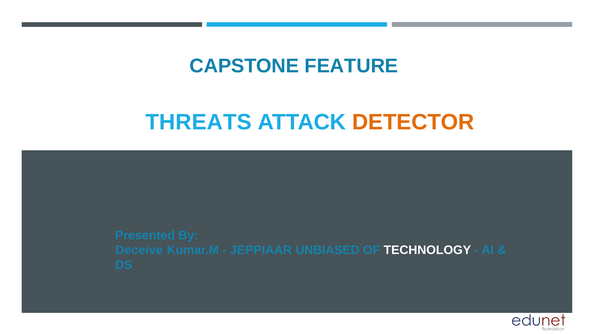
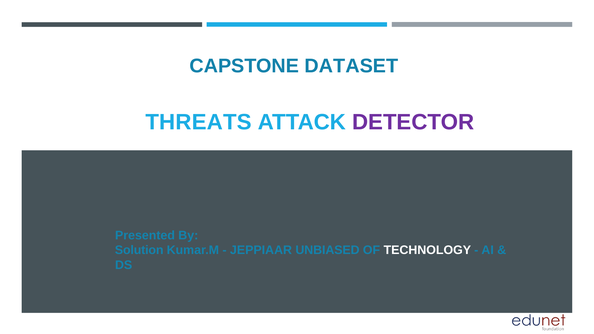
FEATURE: FEATURE -> DATASET (351, 66)
DETECTOR colour: orange -> purple (413, 122)
Deceive: Deceive -> Solution (139, 250)
